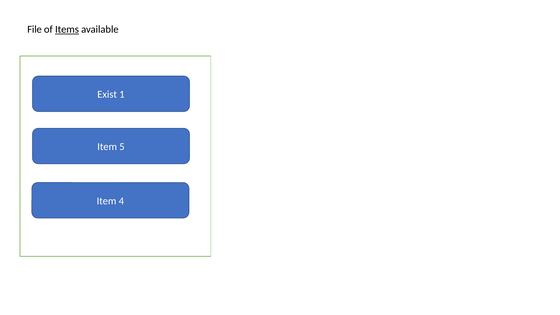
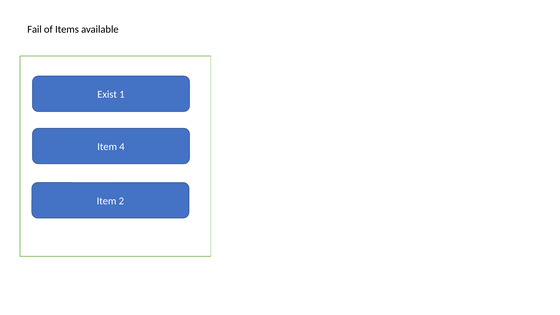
File: File -> Fail (35, 29)
Items underline: present -> none (67, 29)
5: 5 -> 4 (122, 147)
4: 4 -> 2 (121, 201)
